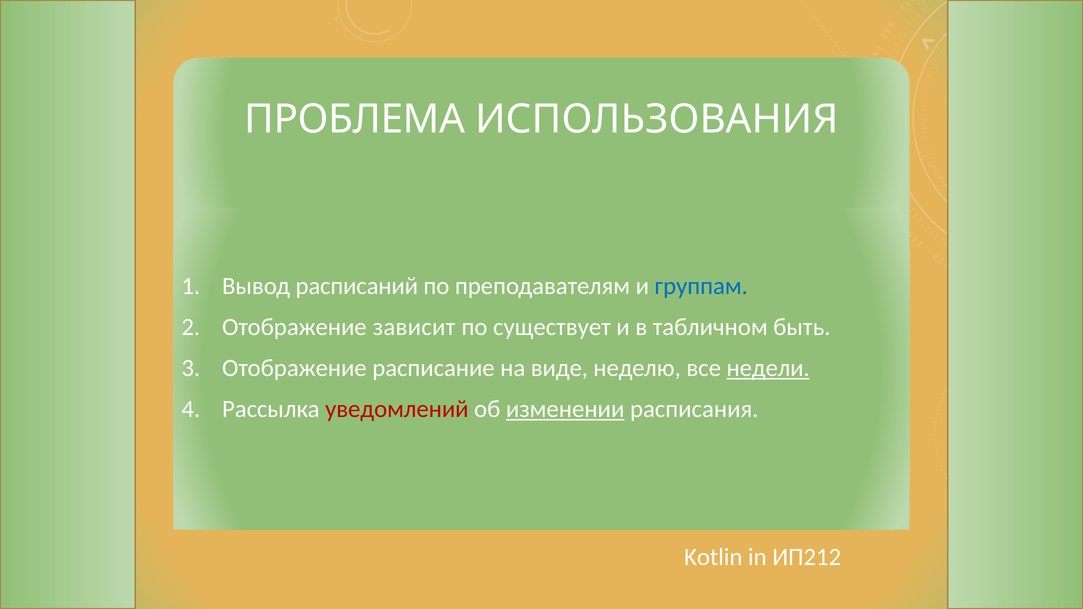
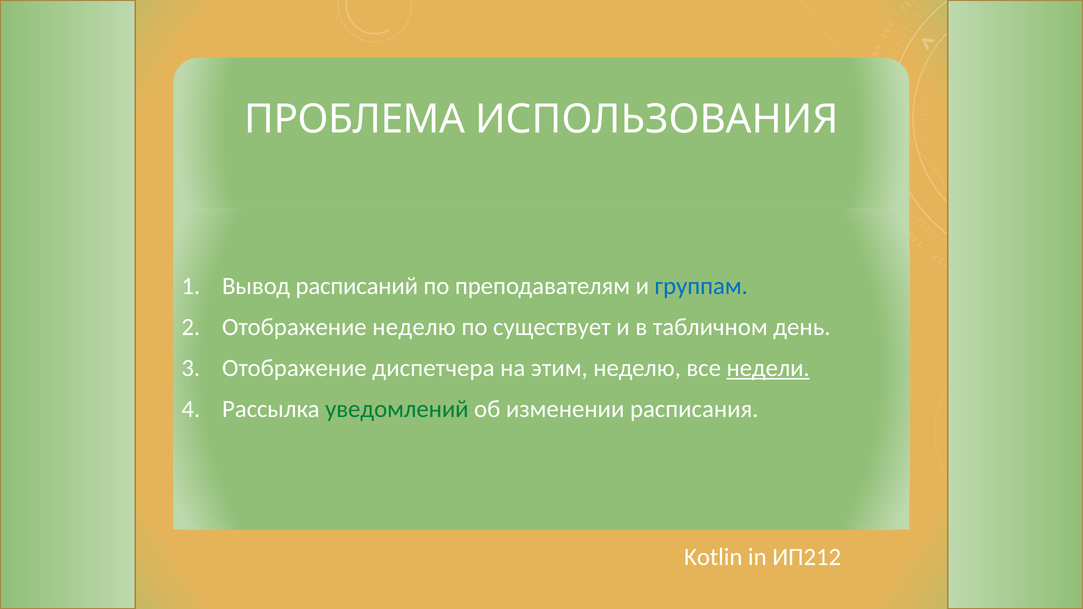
Отображение зависит: зависит -> неделю (414, 327)
быть: быть -> день (802, 327)
расписание: расписание -> диспетчера (433, 368)
виде: виде -> этим (559, 368)
уведомлений colour: red -> green (397, 409)
изменении underline: present -> none (565, 409)
